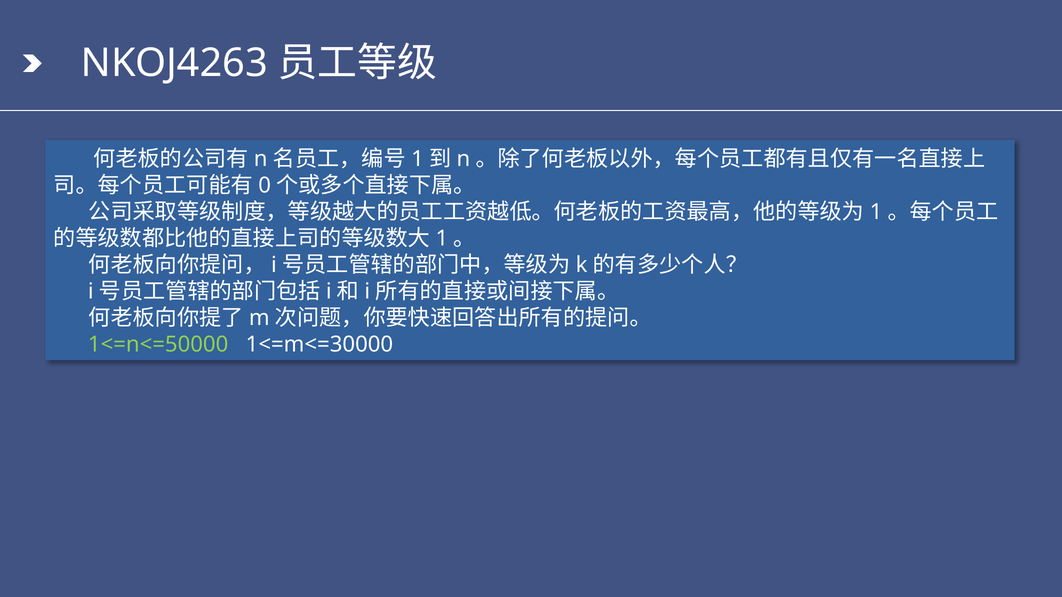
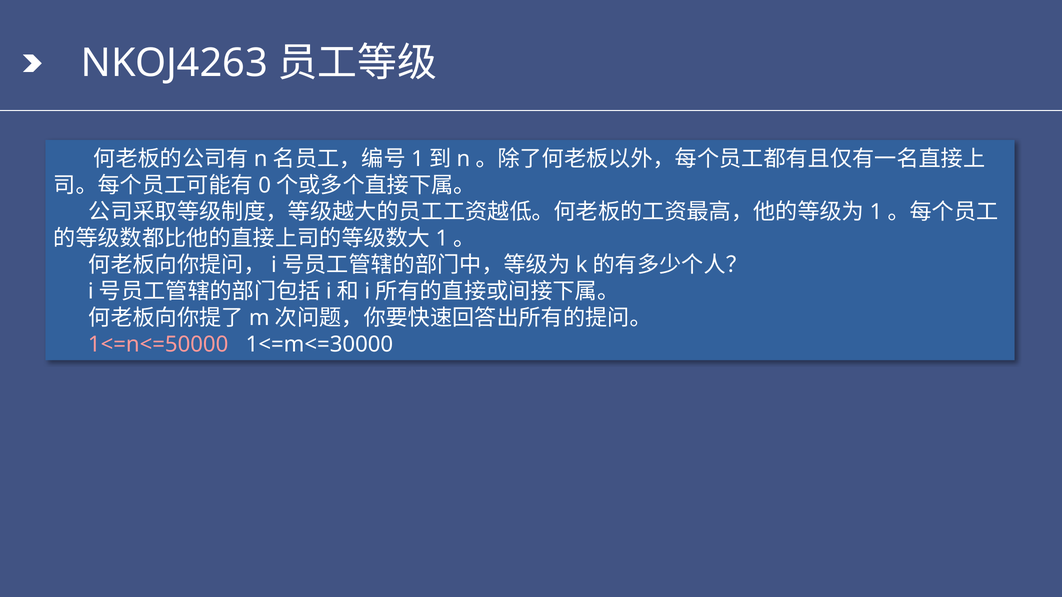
1<=n<=50000 colour: light green -> pink (158, 345)
